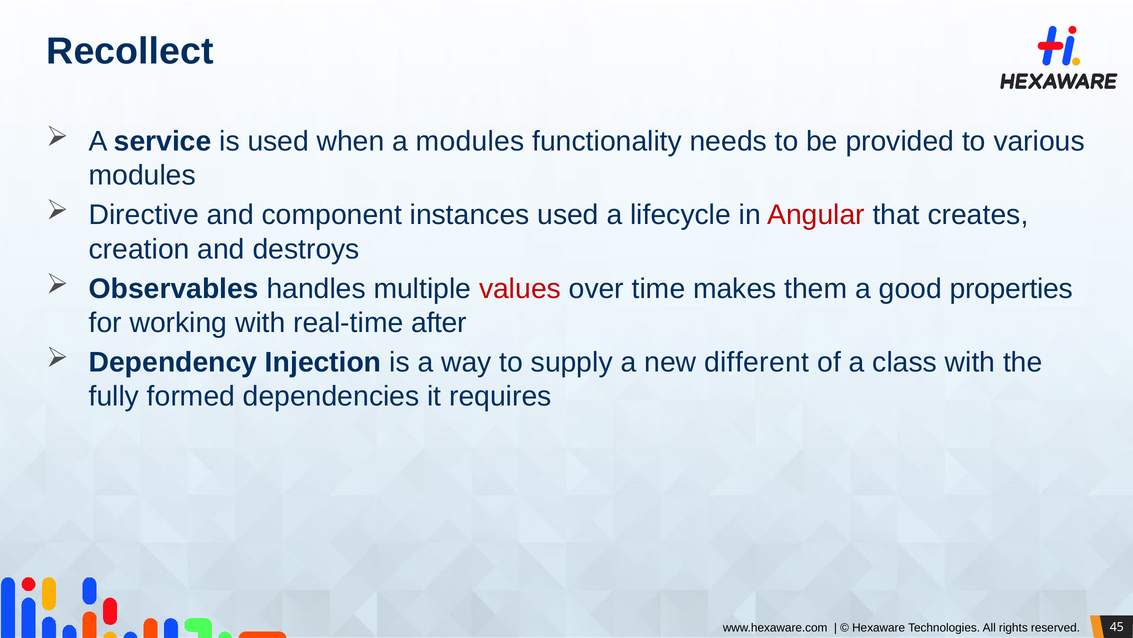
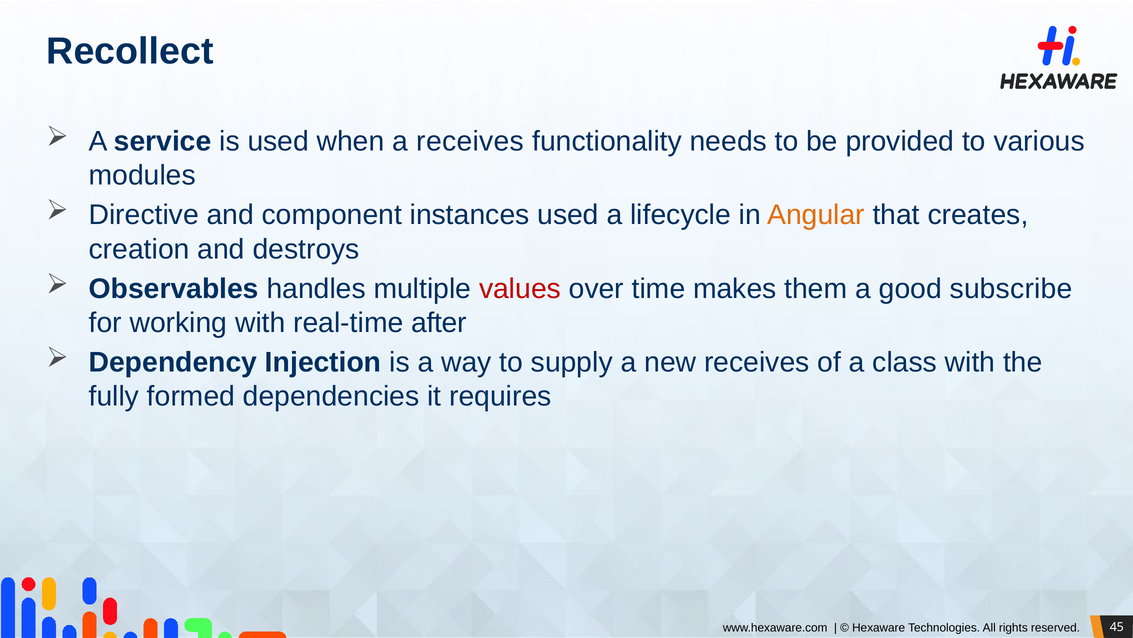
a modules: modules -> receives (470, 141)
Angular colour: red -> orange (816, 215)
properties: properties -> subscribe (1011, 289)
new different: different -> receives (757, 362)
